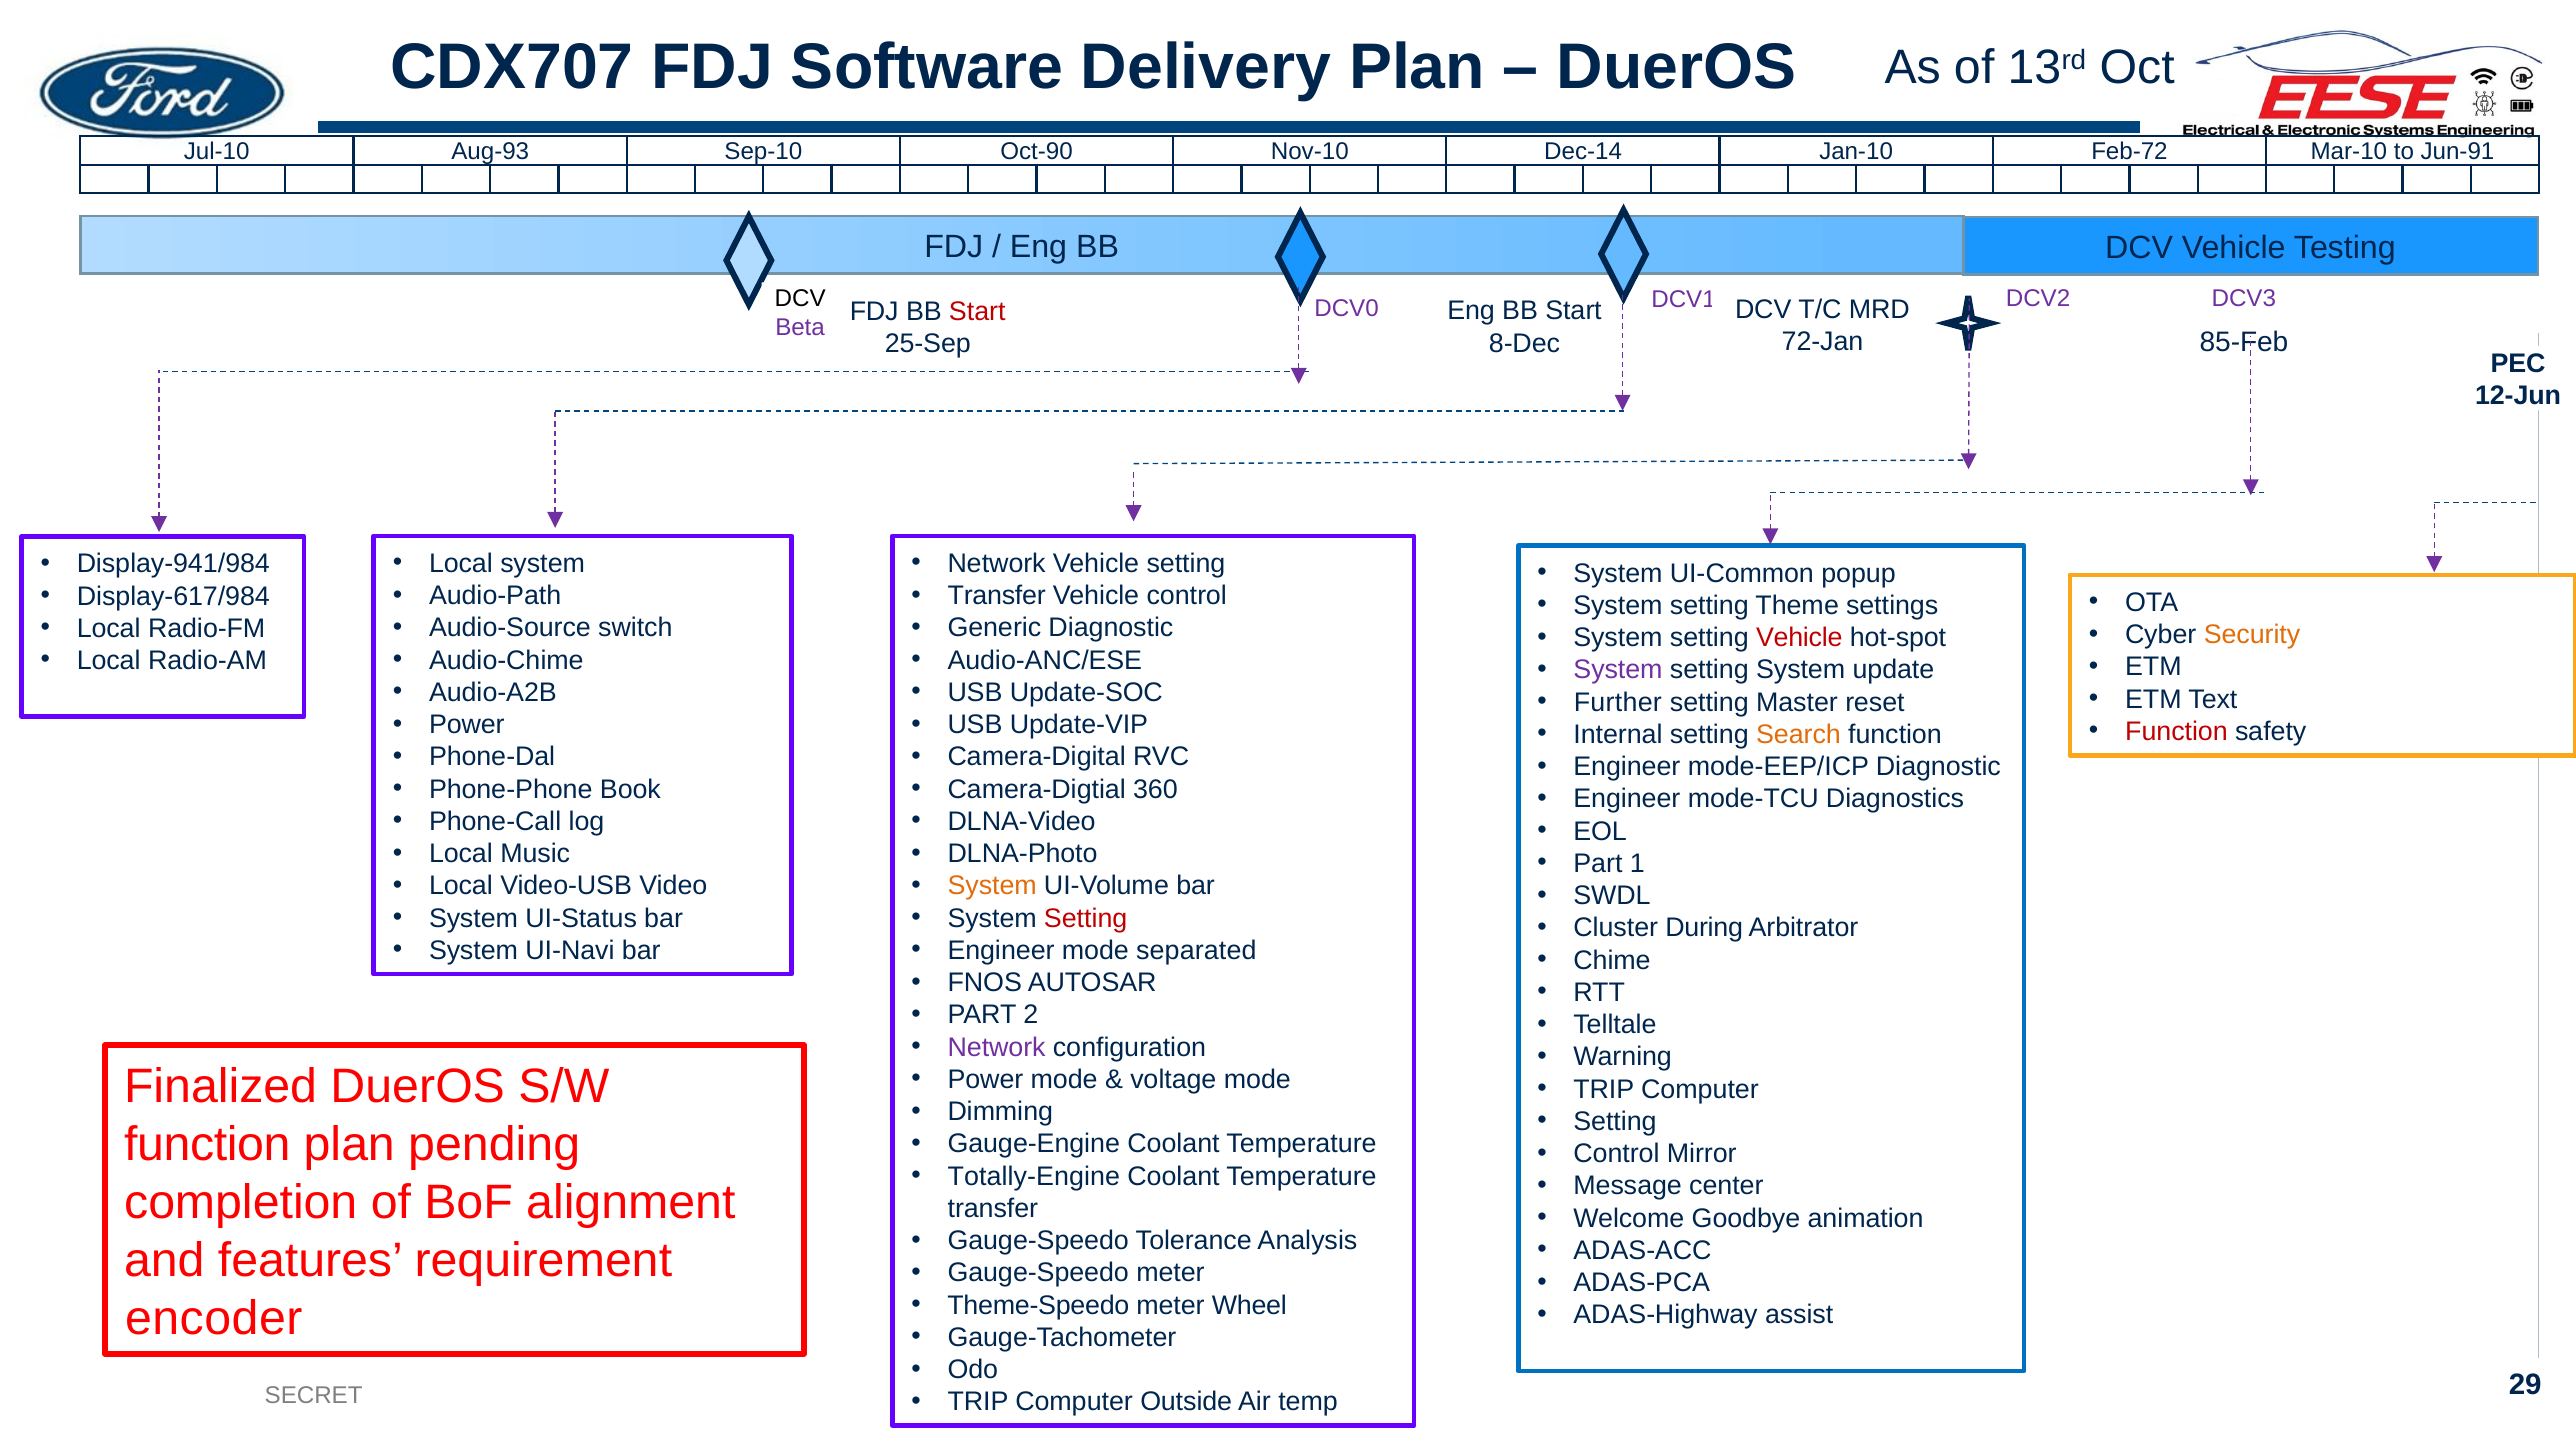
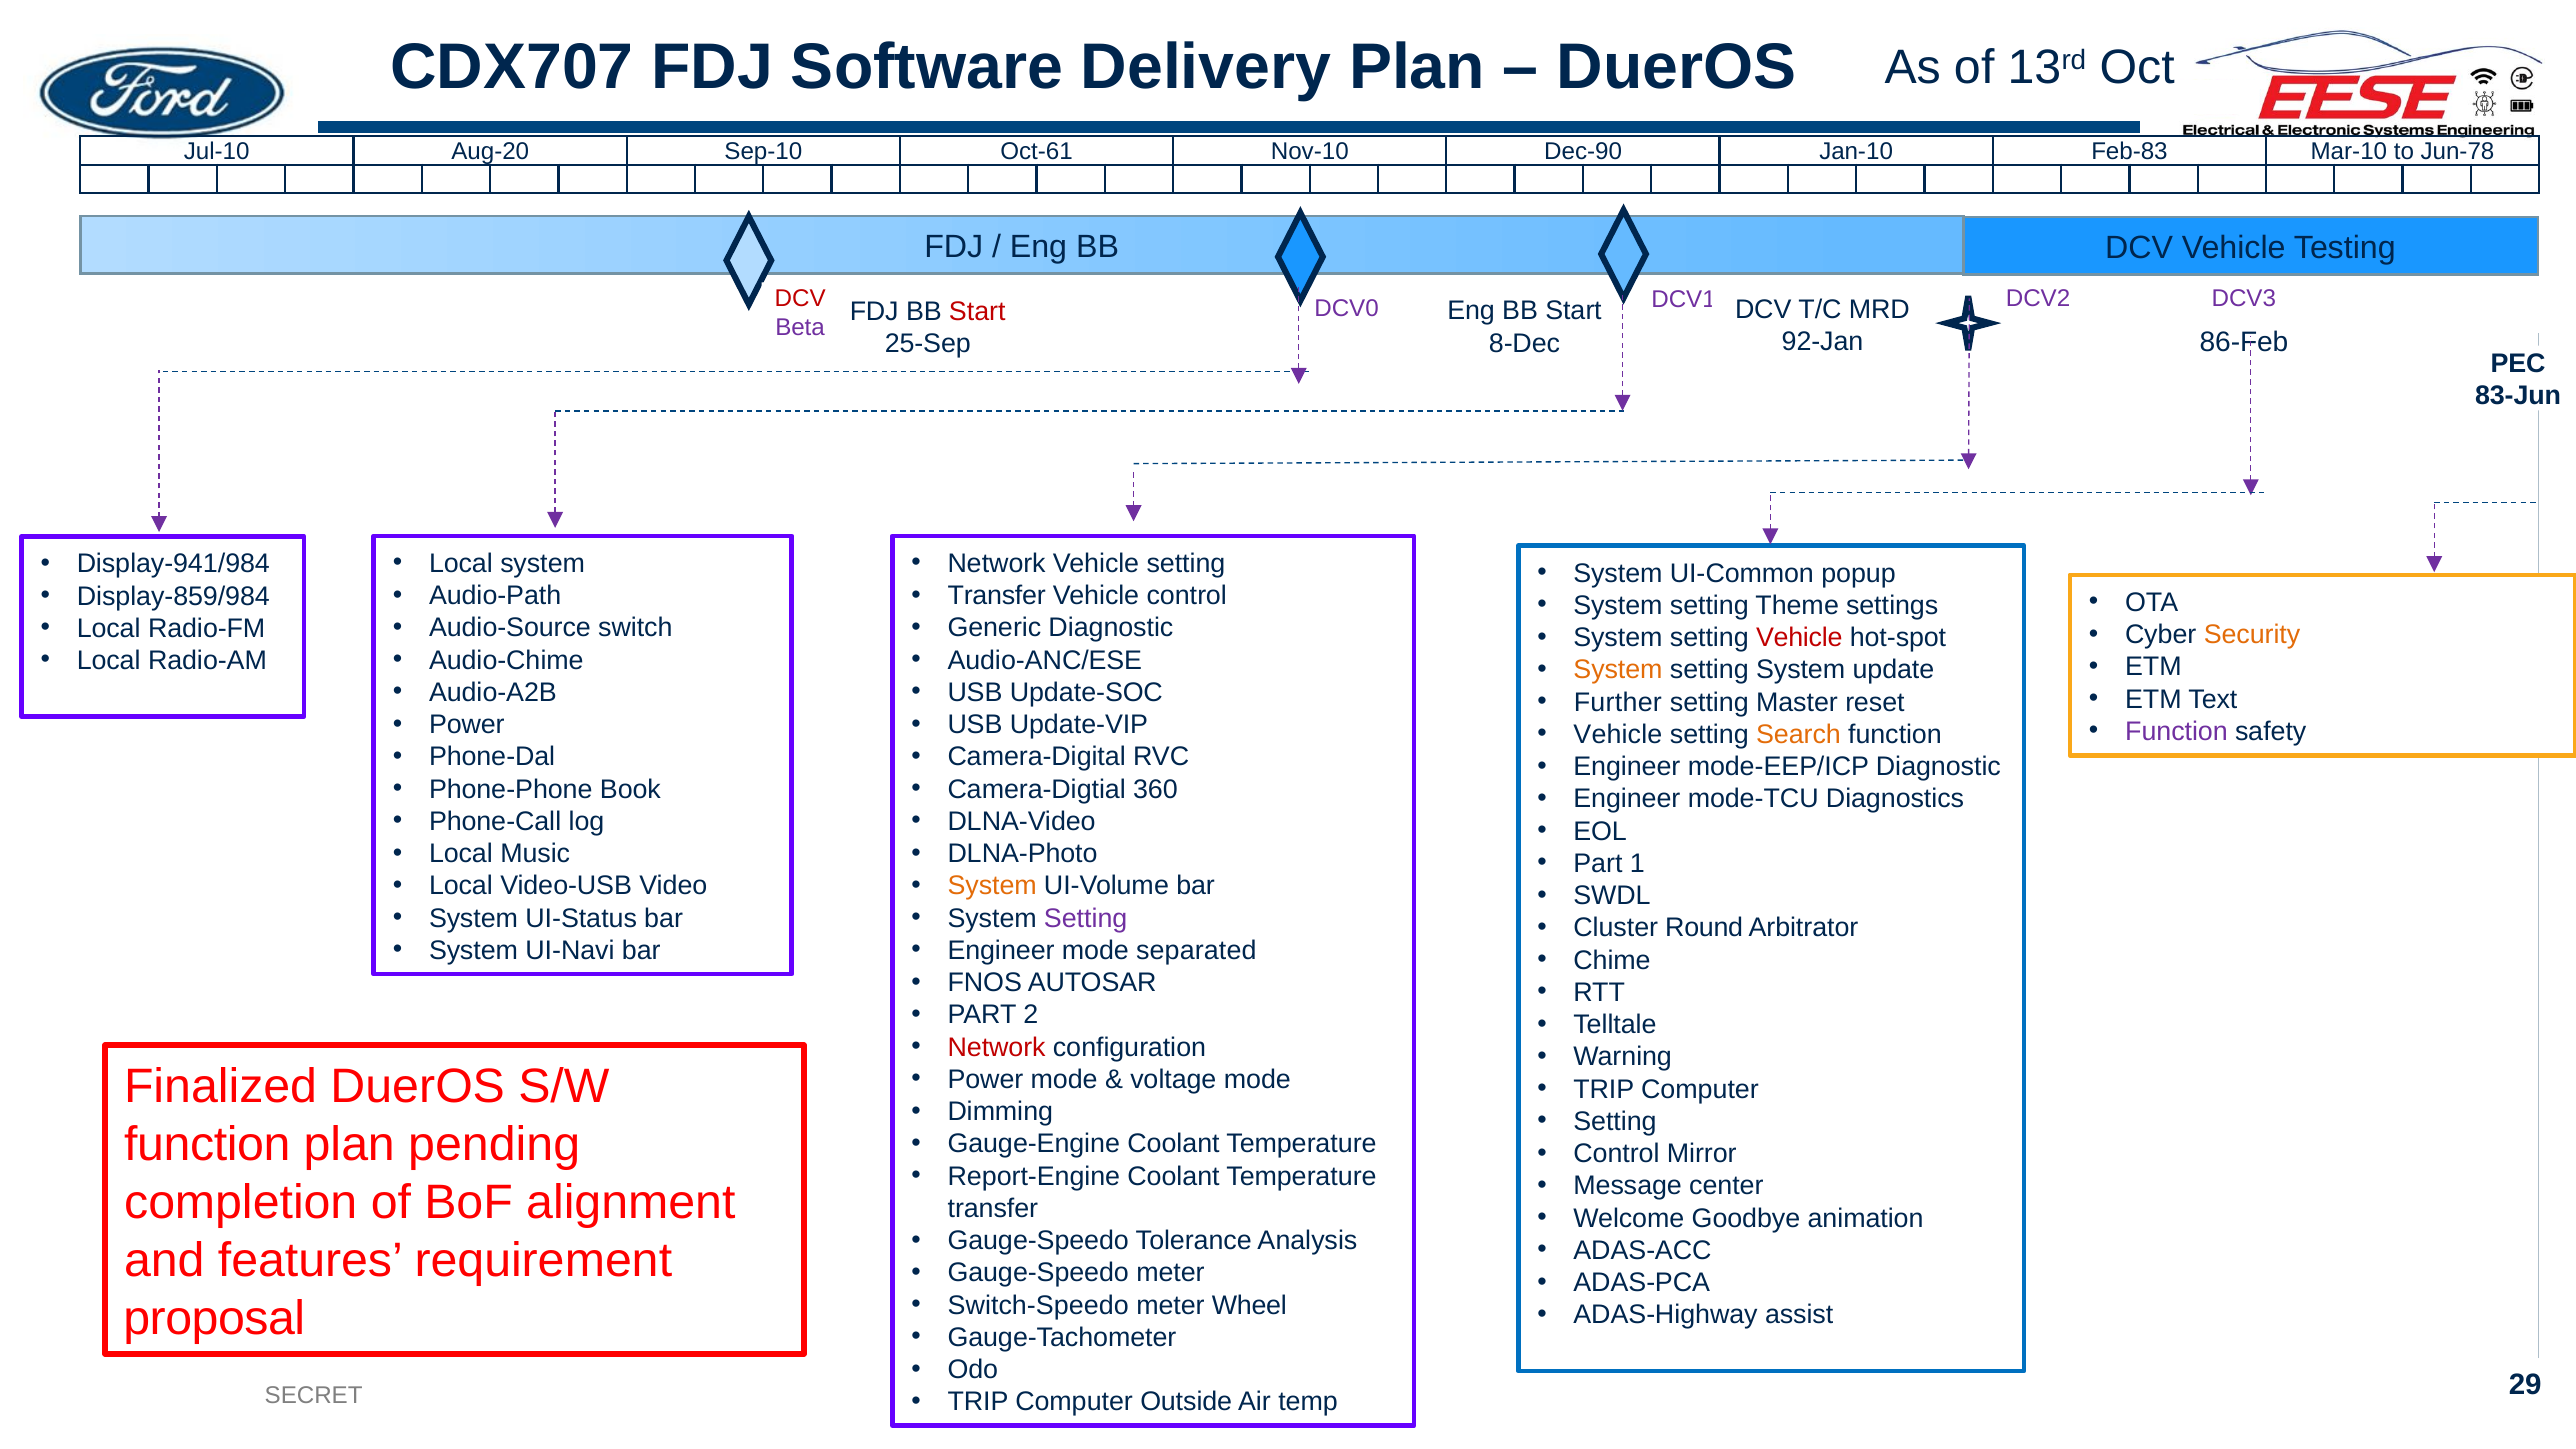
Aug-93: Aug-93 -> Aug-20 (490, 152)
Oct-90: Oct-90 -> Oct-61 (1037, 152)
Dec-14: Dec-14 -> Dec-90 (1583, 152)
Feb-72: Feb-72 -> Feb-83 (2129, 152)
Jun-91: Jun-91 -> Jun-78 (2457, 152)
DCV colour: black -> red (800, 298)
85-Feb: 85-Feb -> 86-Feb (2244, 342)
72-Jan: 72-Jan -> 92-Jan (1823, 342)
12-Jun: 12-Jun -> 83-Jun (2518, 396)
Display-617/984: Display-617/984 -> Display-859/984 (173, 596)
System colour: purple -> orange (1618, 670)
Function colour: red -> purple (2176, 731)
Internal: Internal -> Vehicle (1618, 734)
Setting colour: red -> purple (1086, 918)
During: During -> Round (1704, 928)
Network colour: purple -> red (997, 1047)
Totally-Engine: Totally-Engine -> Report-Engine (1034, 1176)
Theme-Speedo: Theme-Speedo -> Switch-Speedo (1038, 1305)
encoder: encoder -> proposal (214, 1319)
